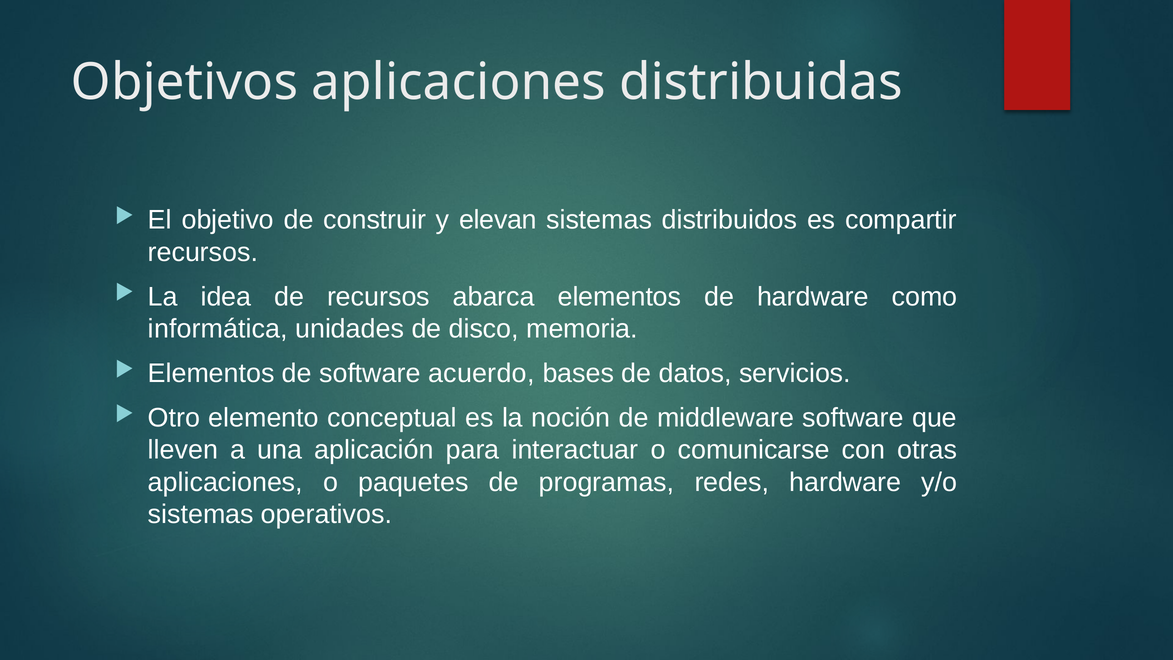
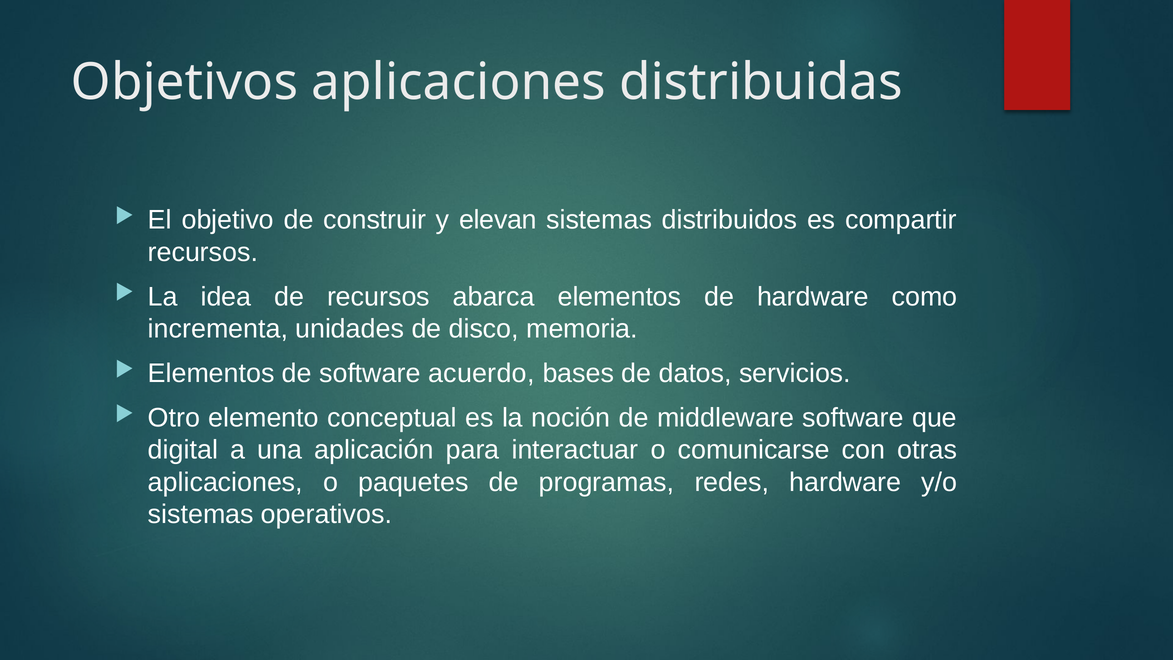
informática: informática -> incrementa (218, 329)
lleven: lleven -> digital (183, 450)
